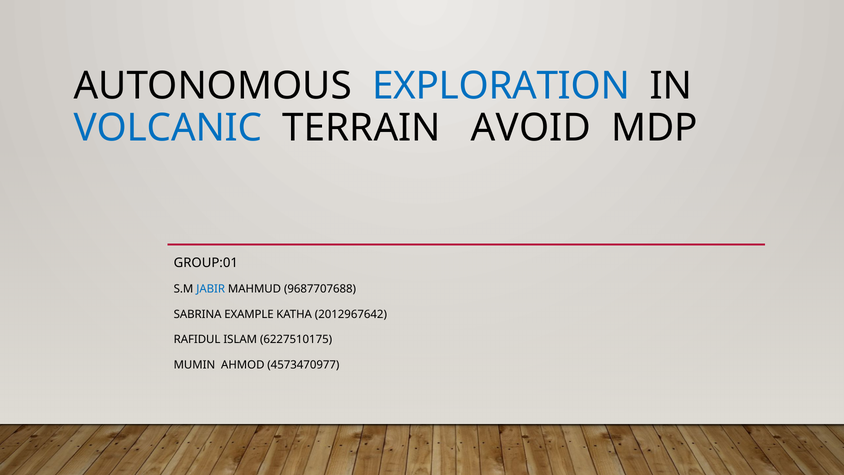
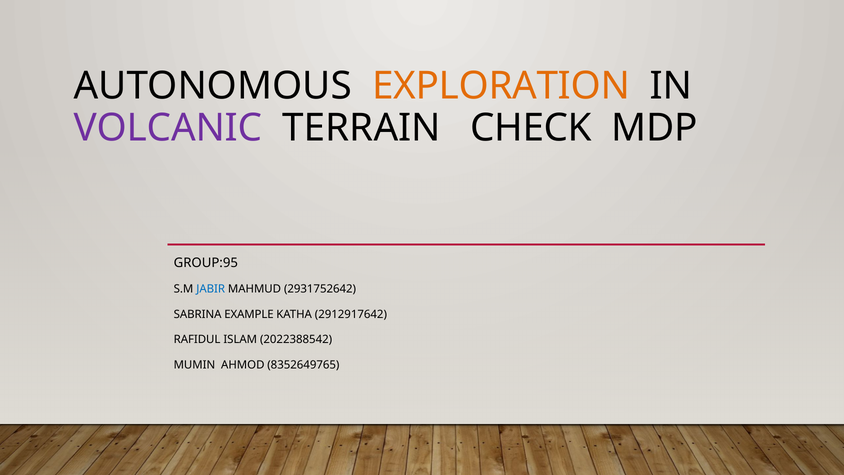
EXPLORATION colour: blue -> orange (501, 86)
VOLCANIC colour: blue -> purple (168, 128)
AVOID: AVOID -> CHECK (531, 128)
GROUP:01: GROUP:01 -> GROUP:95 (206, 263)
9687707688: 9687707688 -> 2931752642 (320, 289)
2012967642: 2012967642 -> 2912917642 (351, 314)
6227510175: 6227510175 -> 2022388542 (296, 340)
4573470977: 4573470977 -> 8352649765 (303, 365)
